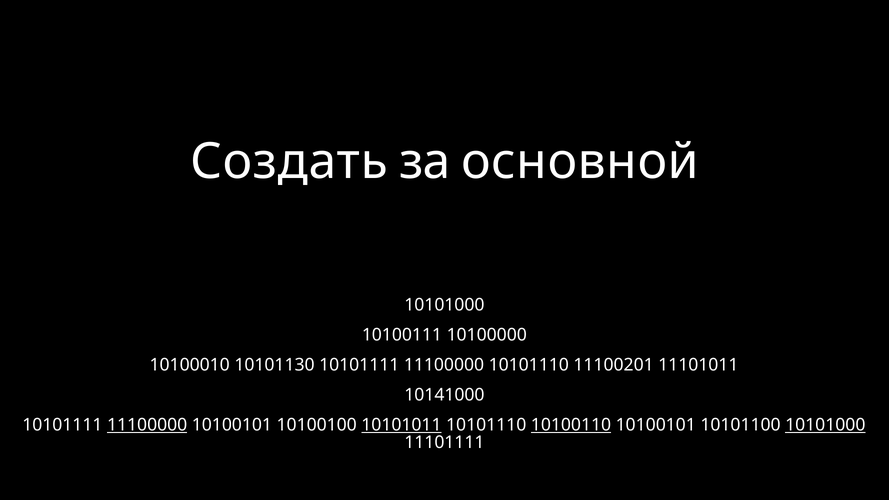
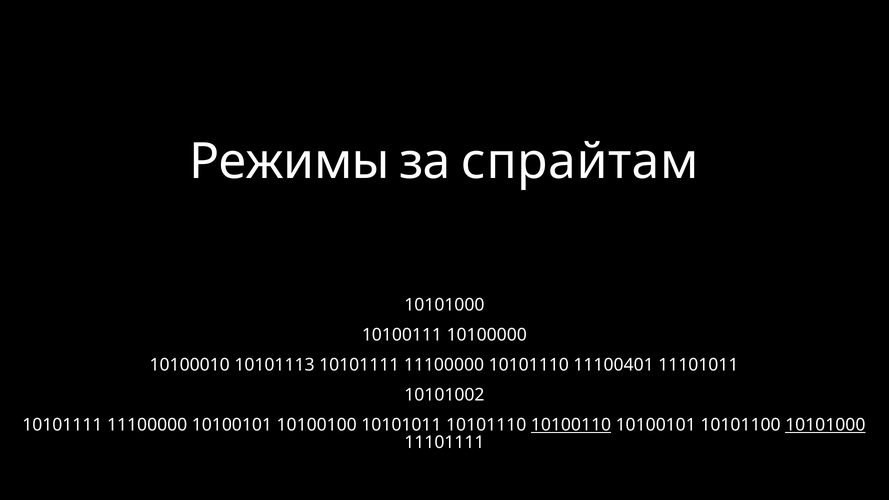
Создать: Создать -> Режимы (290, 162)
основной: основной -> спрайтам (580, 162)
10101130: 10101130 -> 10101113 (274, 365)
11100201: 11100201 -> 11100401 (614, 365)
10141000: 10141000 -> 10101002 (444, 395)
11100000 underline: present -> none (147, 425)
10101011 underline: present -> none (401, 425)
